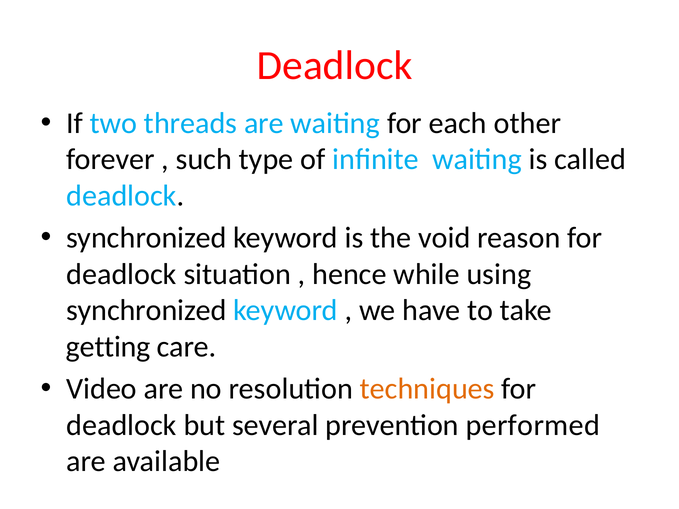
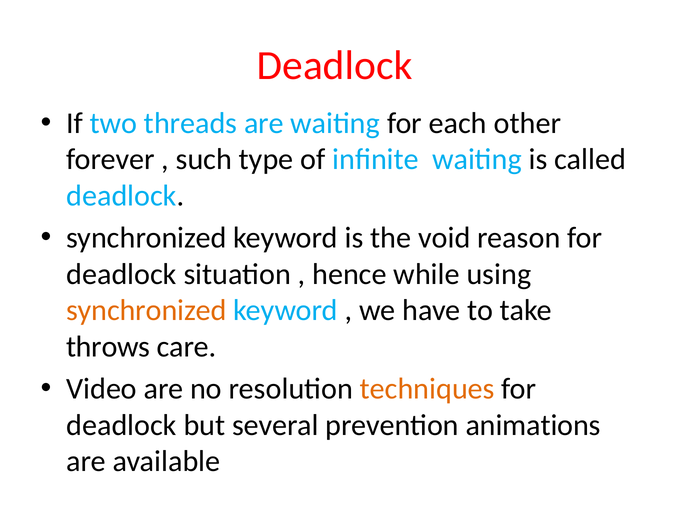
synchronized colour: black -> orange (146, 310)
getting: getting -> throws (108, 347)
performed: performed -> animations (533, 425)
